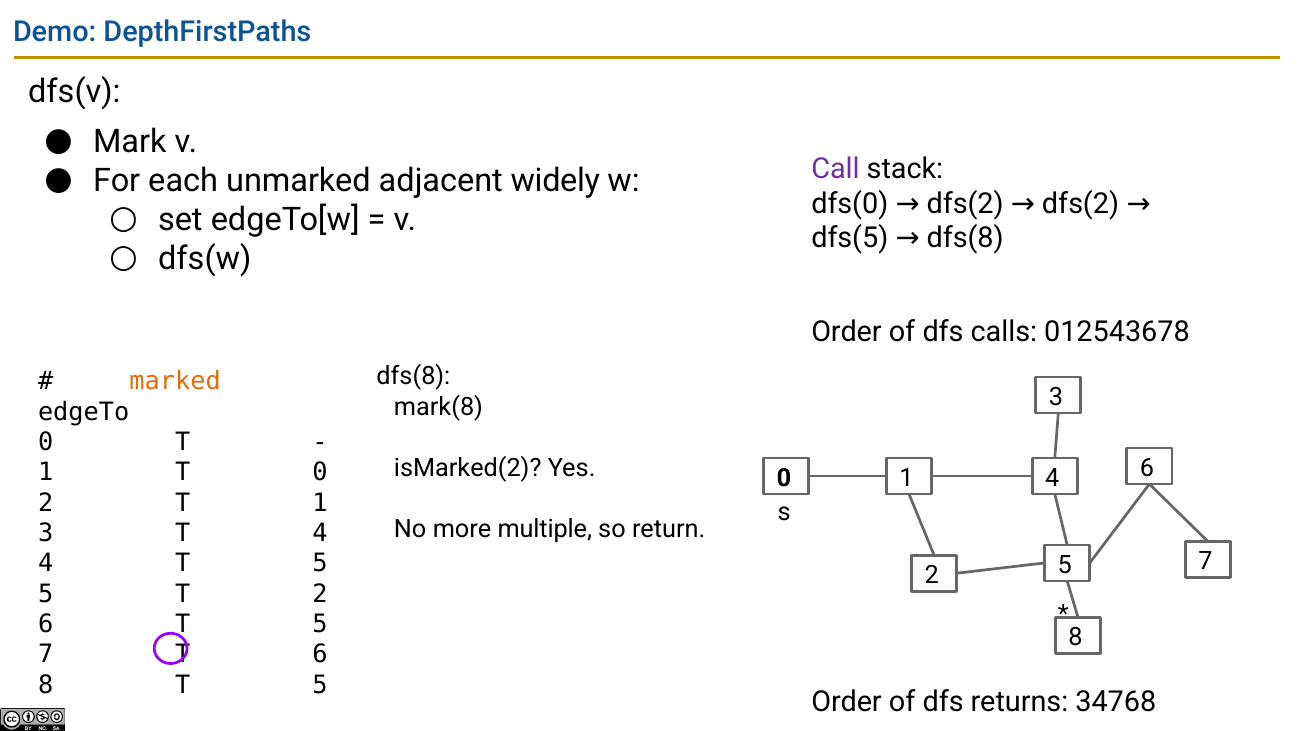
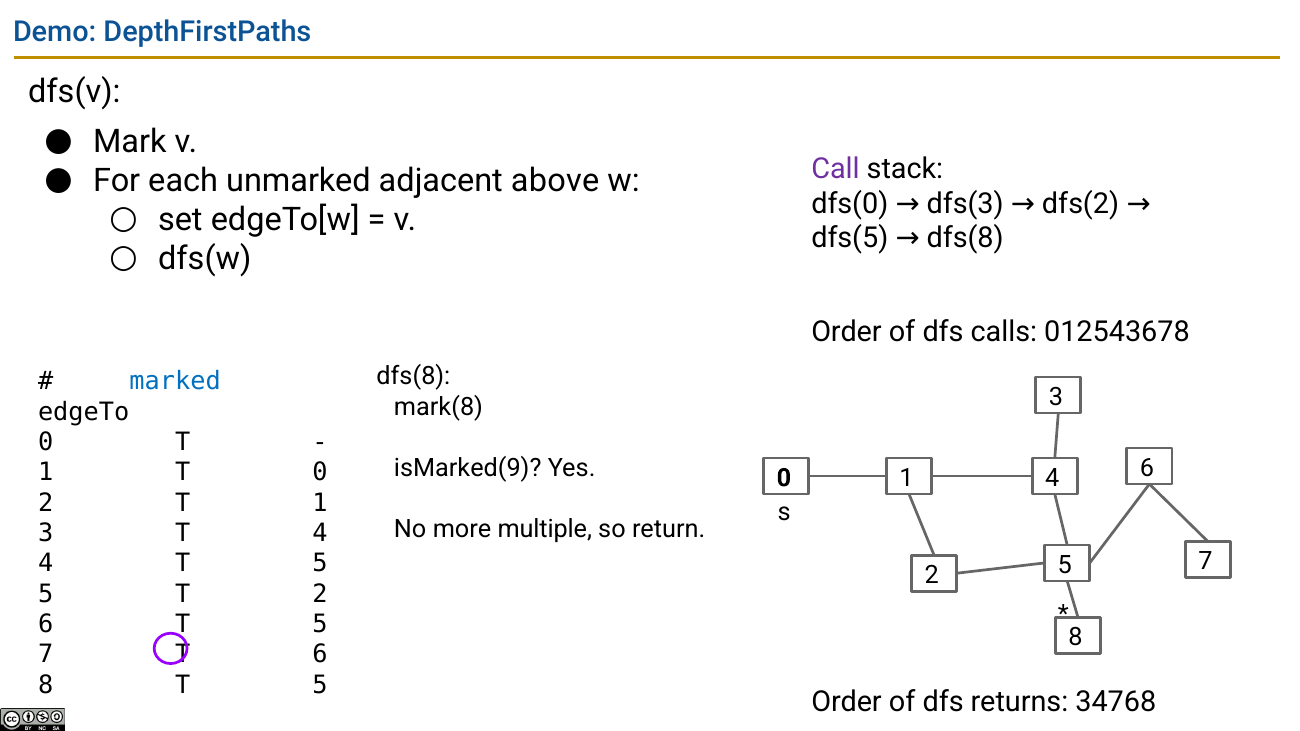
widely: widely -> above (555, 181)
dfs(0 dfs(2: dfs(2 -> dfs(3 (965, 204)
marked colour: orange -> blue (175, 382)
isMarked(2: isMarked(2 -> isMarked(9 (468, 468)
